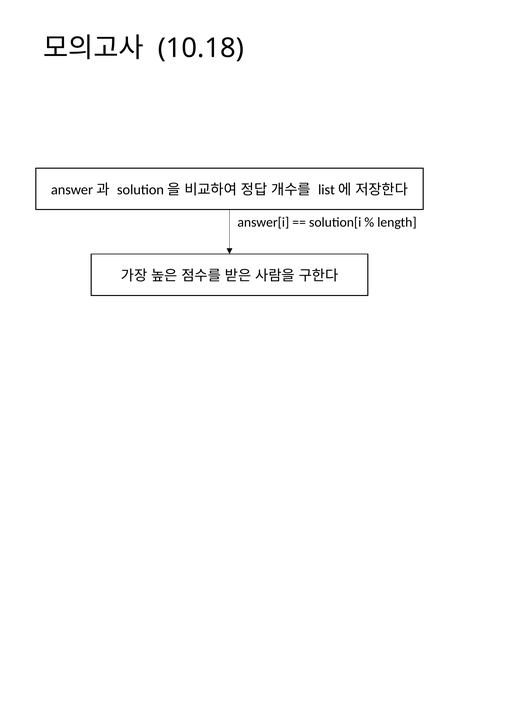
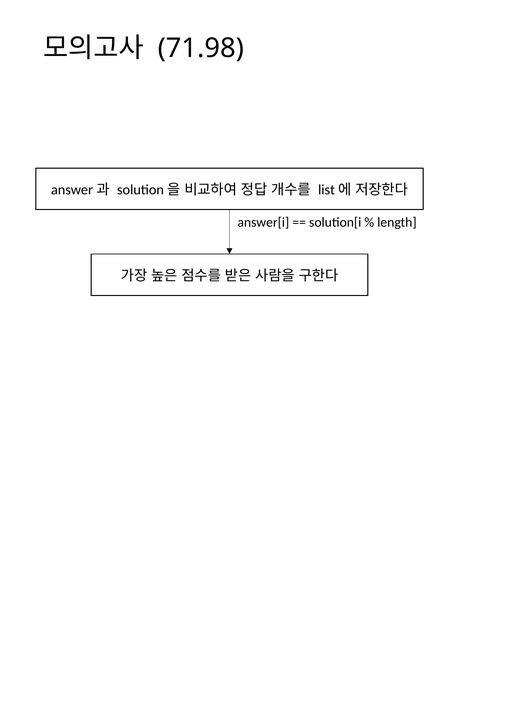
10.18: 10.18 -> 71.98 (201, 48)
